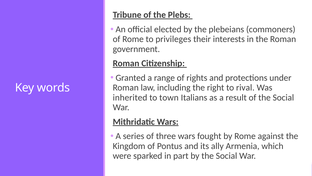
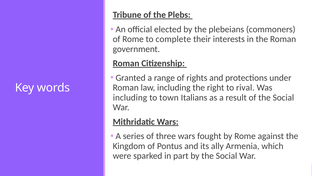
privileges: privileges -> complete (173, 39)
inherited: inherited -> including (130, 97)
